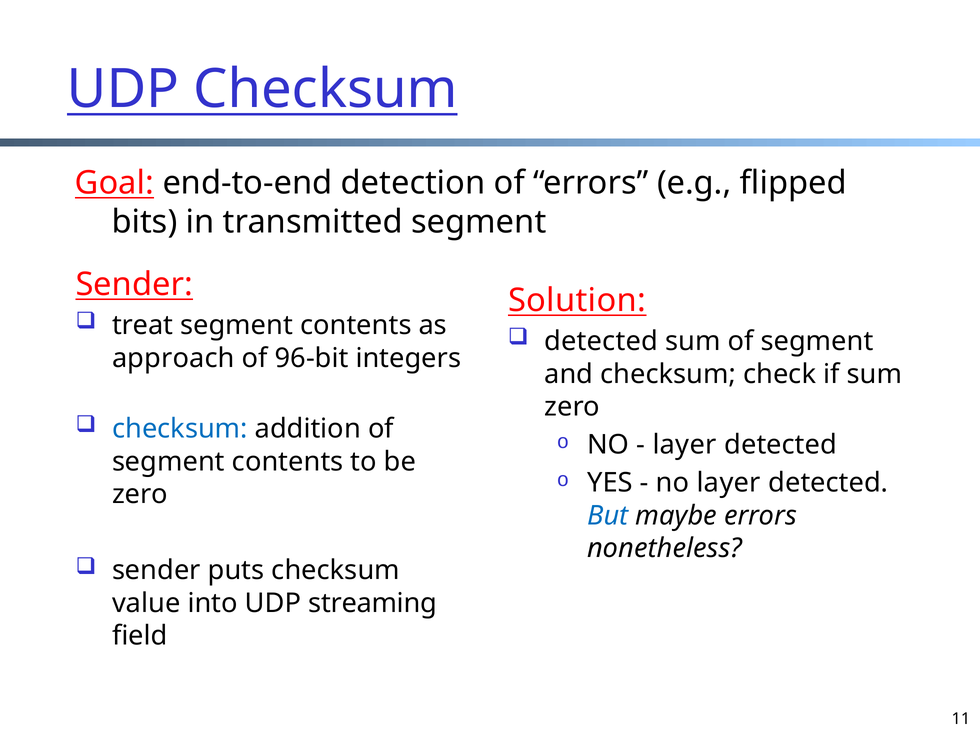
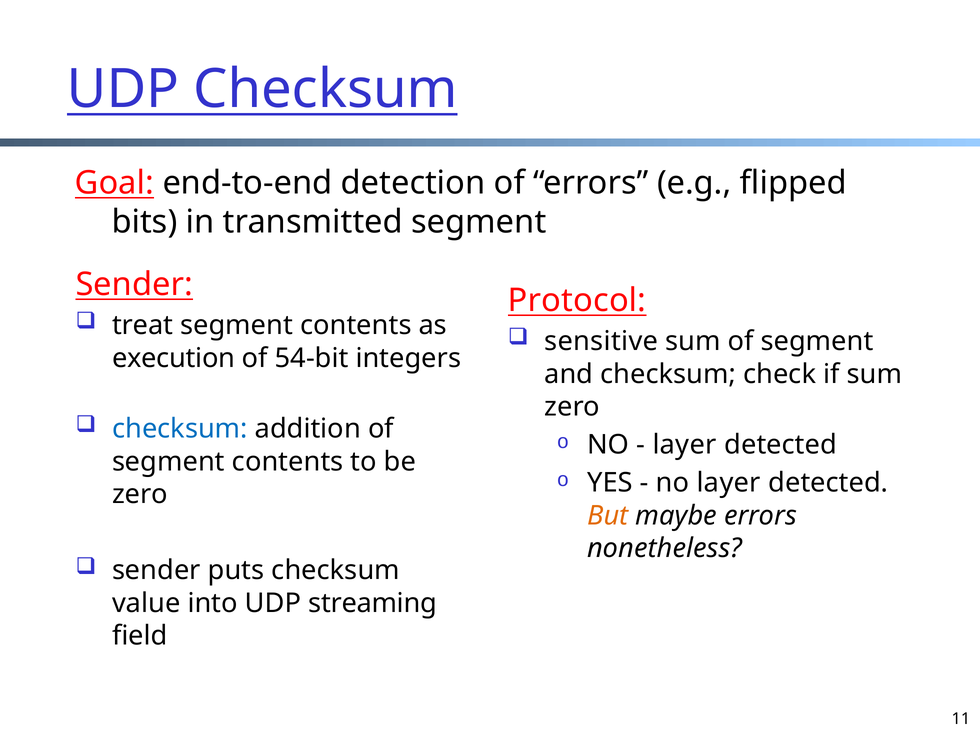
Solution: Solution -> Protocol (577, 300)
detected: detected -> sensitive (601, 341)
approach: approach -> execution (174, 358)
96-bit: 96-bit -> 54-bit (312, 358)
But colour: blue -> orange (608, 516)
